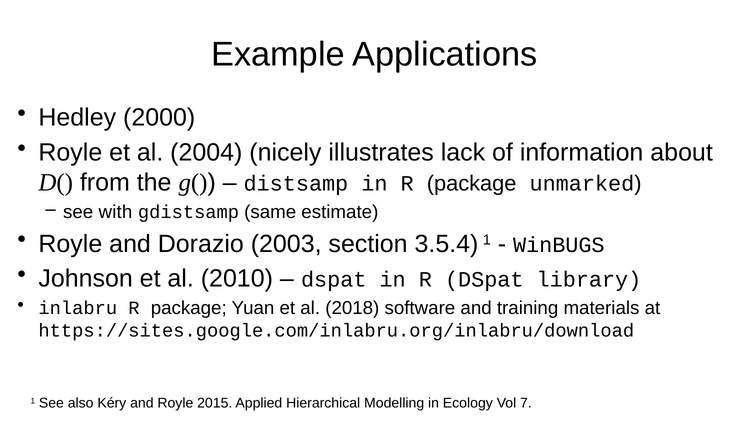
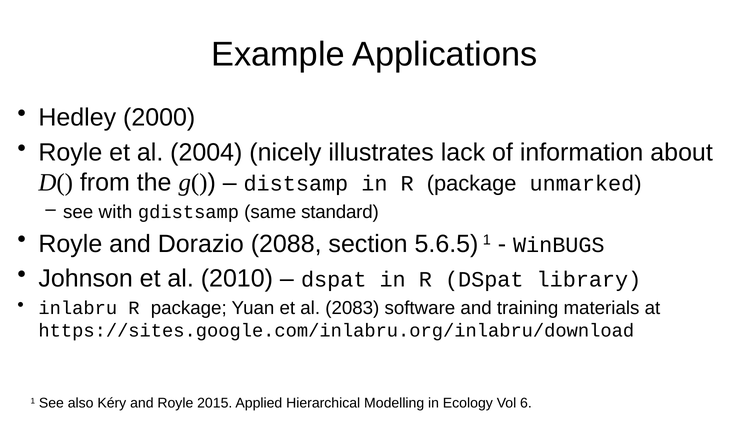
estimate: estimate -> standard (340, 212)
2003: 2003 -> 2088 (286, 244)
3.5.4: 3.5.4 -> 5.6.5 (446, 244)
2018: 2018 -> 2083 (352, 308)
7: 7 -> 6 (526, 404)
